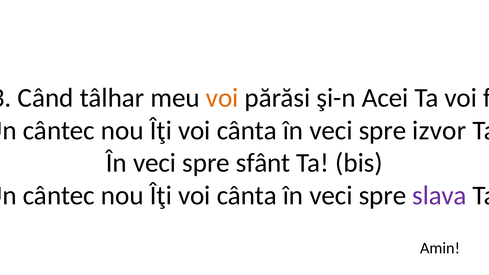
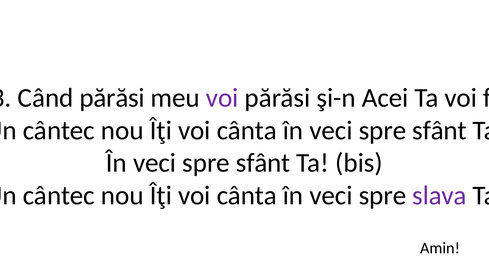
Când tâlhar: tâlhar -> părăsi (112, 98)
voi colour: orange -> purple (222, 98)
izvor: izvor -> sfânt (439, 130)
